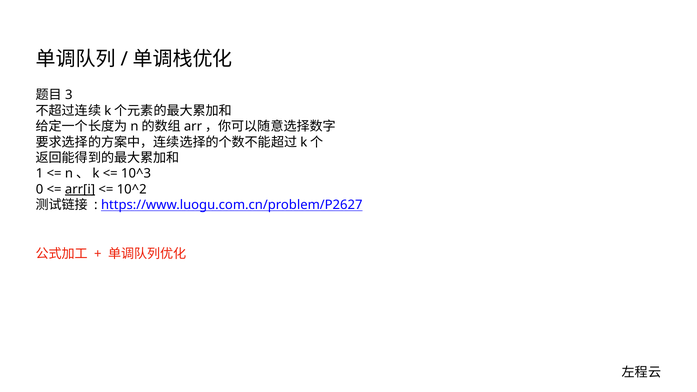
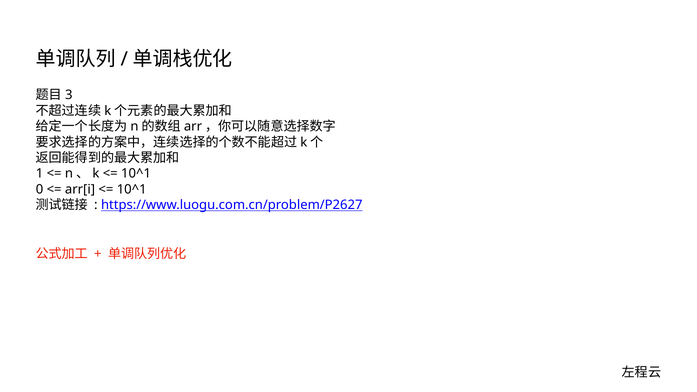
10^3: 10^3 -> 10^1 (136, 174)
arr[i underline: present -> none (80, 189)
10^2: 10^2 -> 10^1 (132, 189)
